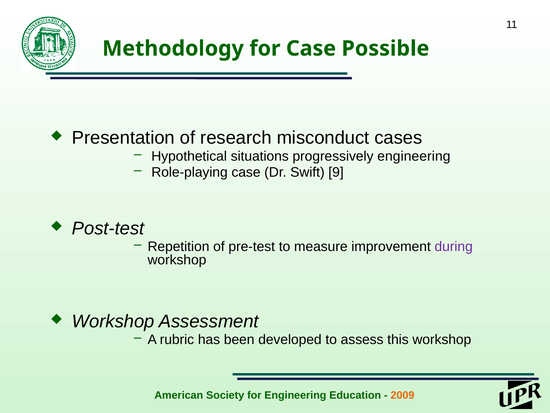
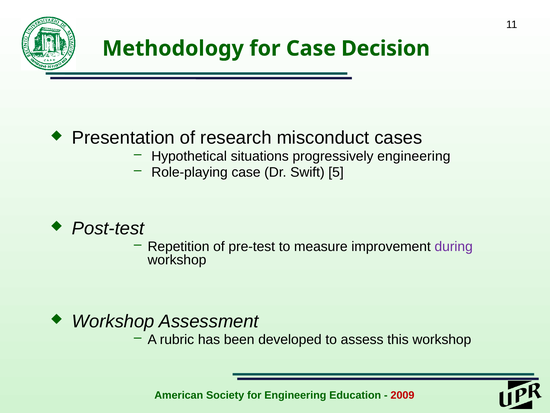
Possible: Possible -> Decision (386, 48)
9: 9 -> 5 (336, 172)
2009 colour: orange -> red (402, 395)
